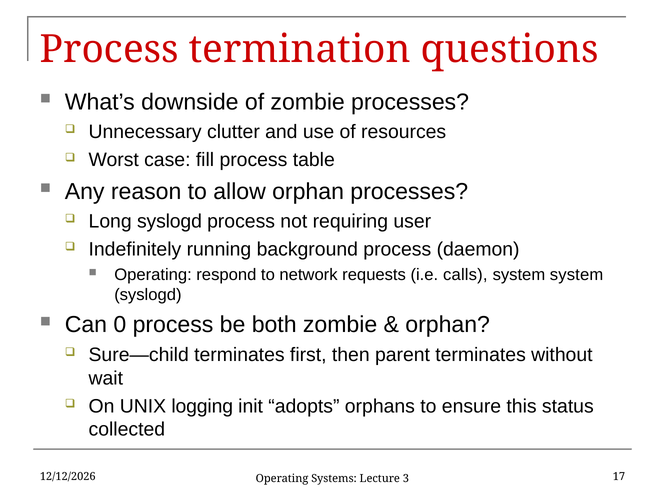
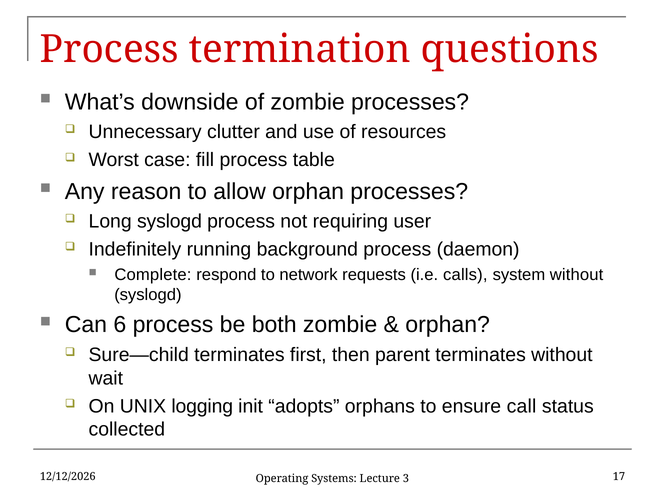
Operating: Operating -> Complete (153, 275)
system system: system -> without (577, 275)
0: 0 -> 6 (120, 325)
this: this -> call (521, 406)
